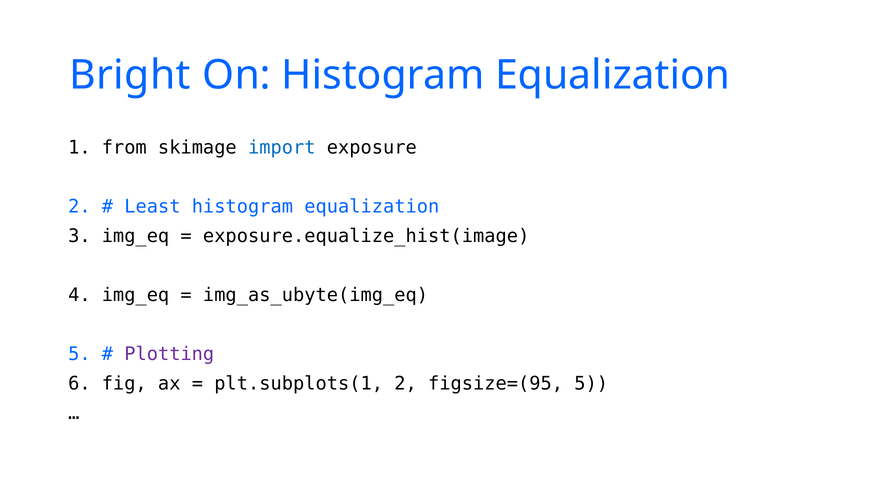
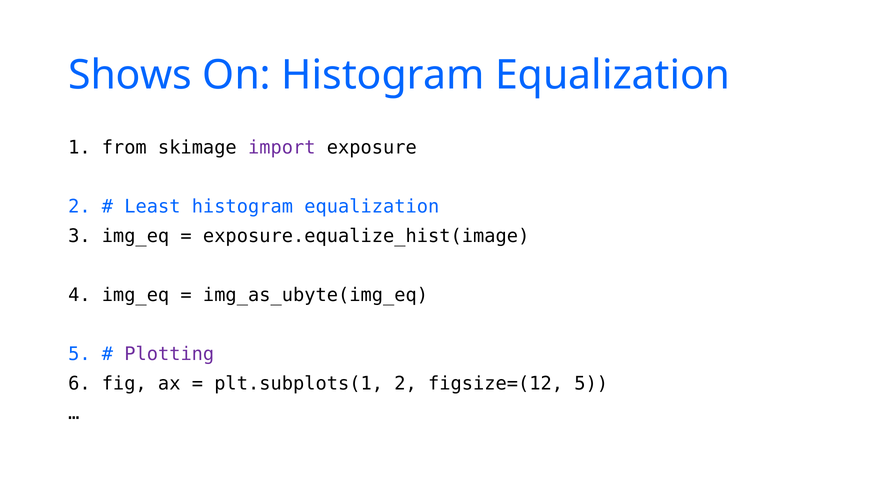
Bright: Bright -> Shows (130, 75)
import colour: blue -> purple (282, 147)
figsize=(95: figsize=(95 -> figsize=(12 (496, 383)
